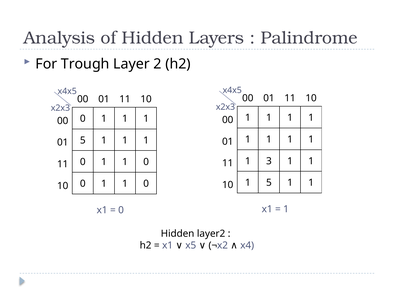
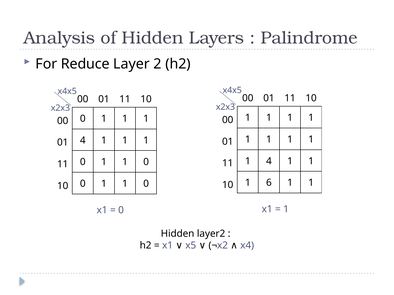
Trough: Trough -> Reduce (85, 64)
01 5: 5 -> 4 (83, 141)
1 3: 3 -> 4 (269, 161)
1 5: 5 -> 6 (269, 183)
